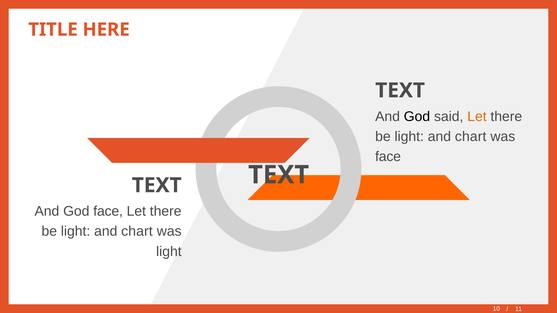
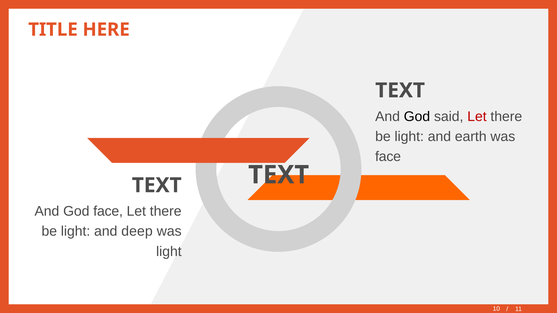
Let colour: orange -> red (477, 117)
chart: chart -> earth (471, 137)
chart: chart -> deep (137, 232)
